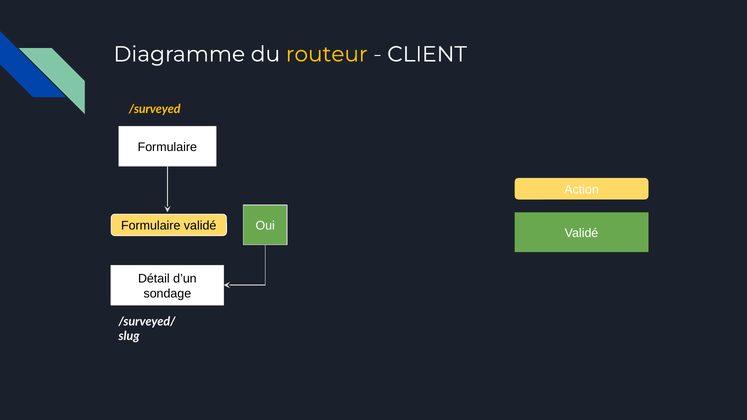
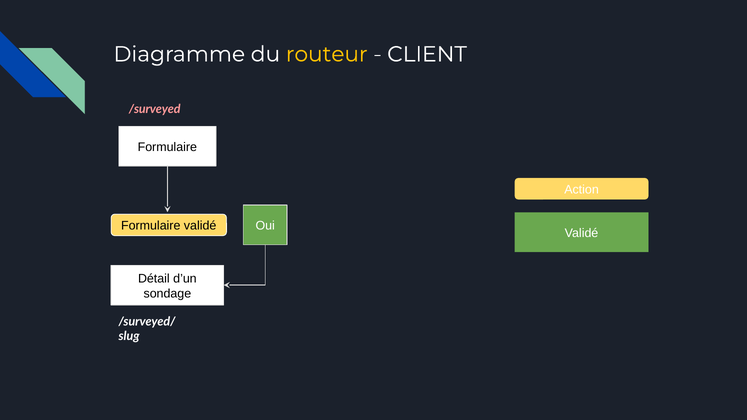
/surveyed colour: yellow -> pink (155, 109)
